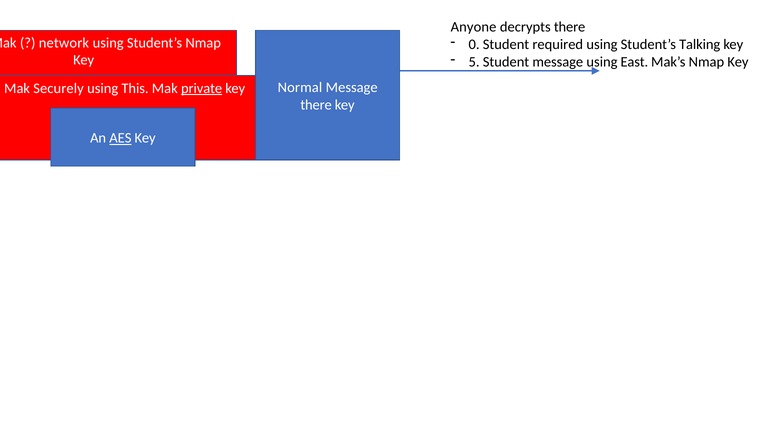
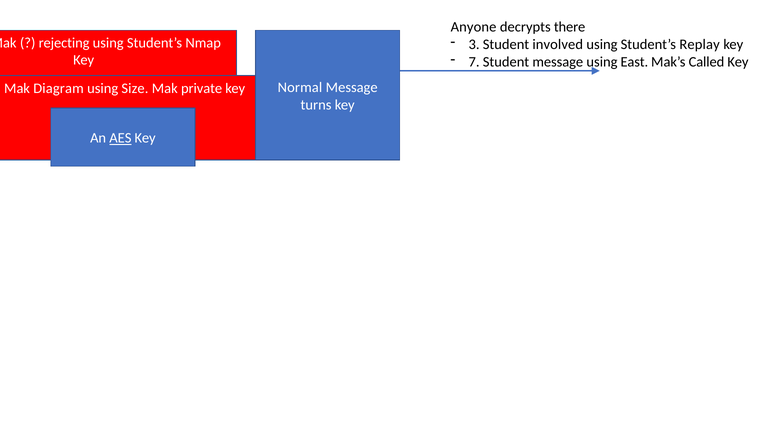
network: network -> rejecting (64, 43)
0: 0 -> 3 (474, 44)
required: required -> involved (558, 44)
Talking: Talking -> Replay (700, 44)
5: 5 -> 7 (474, 62)
Mak’s Nmap: Nmap -> Called (706, 62)
Securely: Securely -> Diagram (59, 88)
This: This -> Size (135, 88)
private underline: present -> none (202, 88)
there: there -> turns (316, 105)
